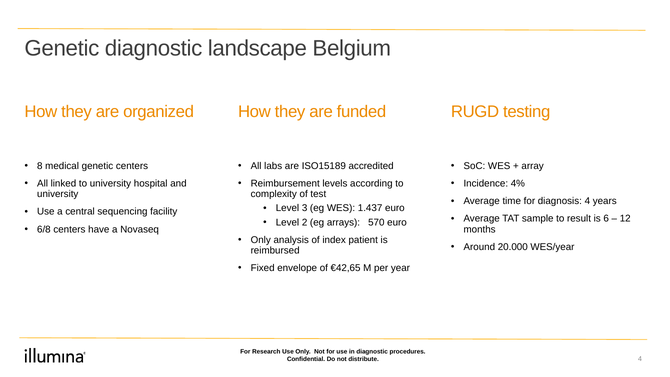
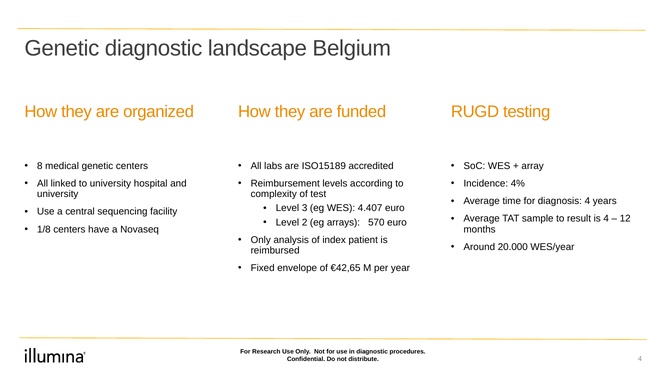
1.437: 1.437 -> 4.407 (370, 208)
is 6: 6 -> 4 (606, 219)
6/8: 6/8 -> 1/8 (44, 229)
